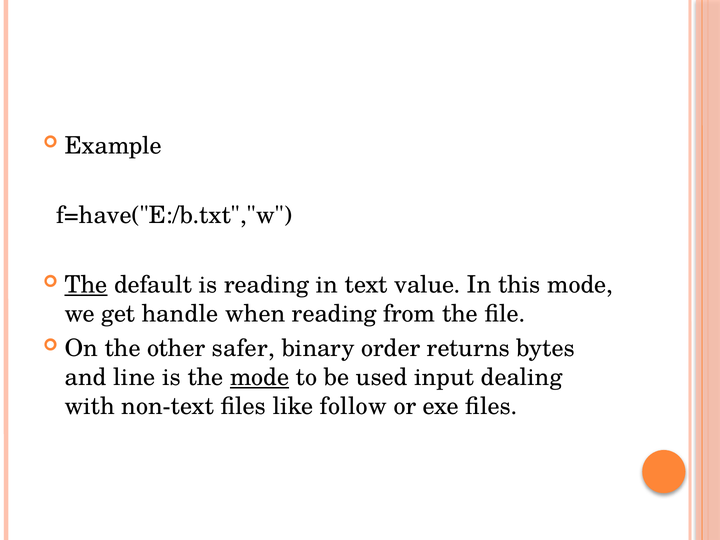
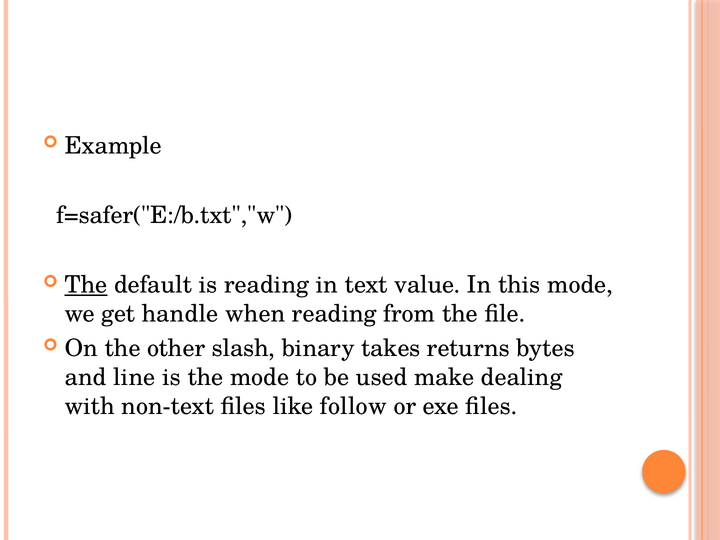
f=have("E:/b.txt","w: f=have("E:/b.txt","w -> f=safer("E:/b.txt","w (174, 215)
safer: safer -> slash (244, 348)
order: order -> takes (391, 348)
mode underline: present -> none (260, 377)
input: input -> make (444, 377)
